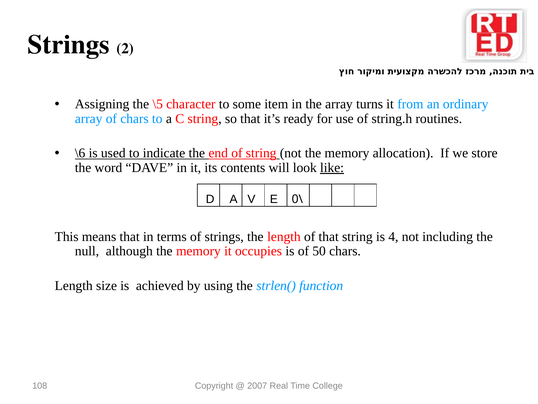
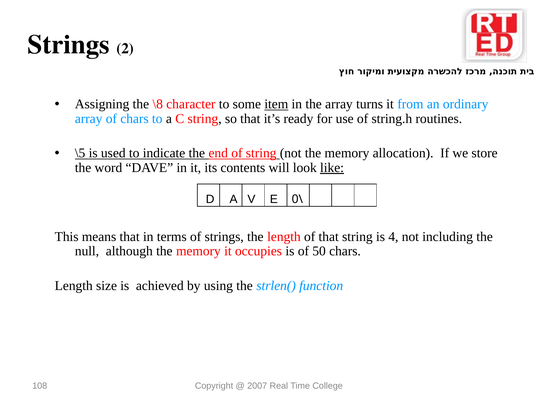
\5: \5 -> \8 (158, 104)
item underline: none -> present (276, 104)
\6: \6 -> \5 (80, 153)
